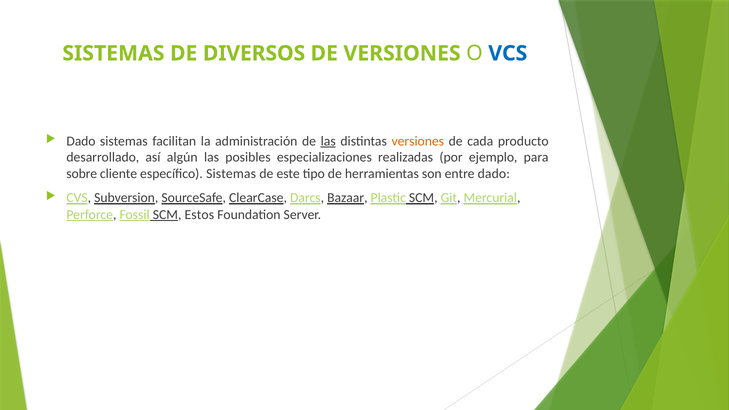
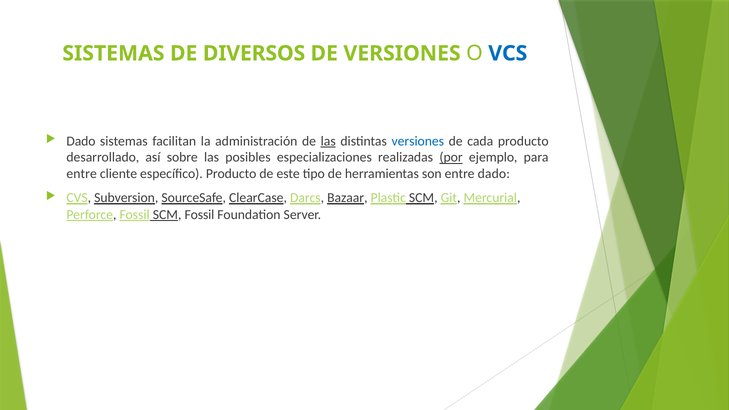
versiones colour: orange -> blue (418, 141)
algún: algún -> sobre (182, 157)
por underline: none -> present (451, 157)
sobre: sobre -> entre (82, 174)
específico Sistemas: Sistemas -> Producto (231, 174)
SCM Estos: Estos -> Fossil (199, 215)
